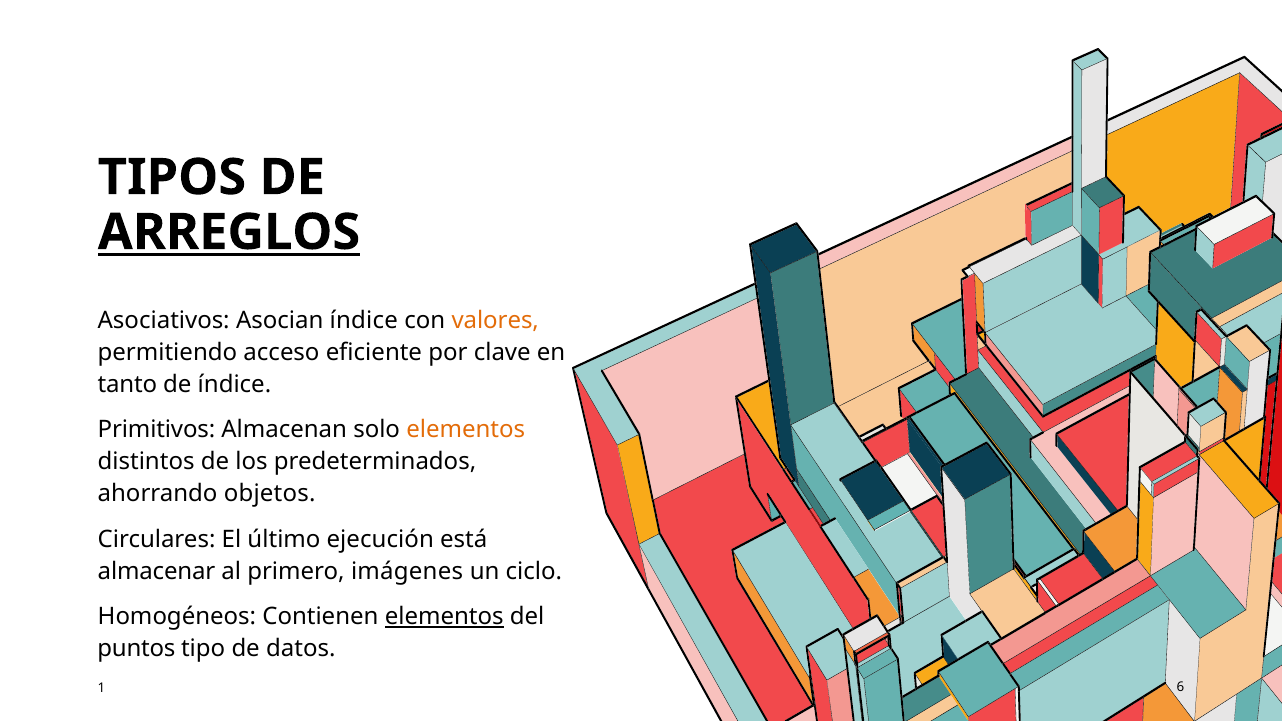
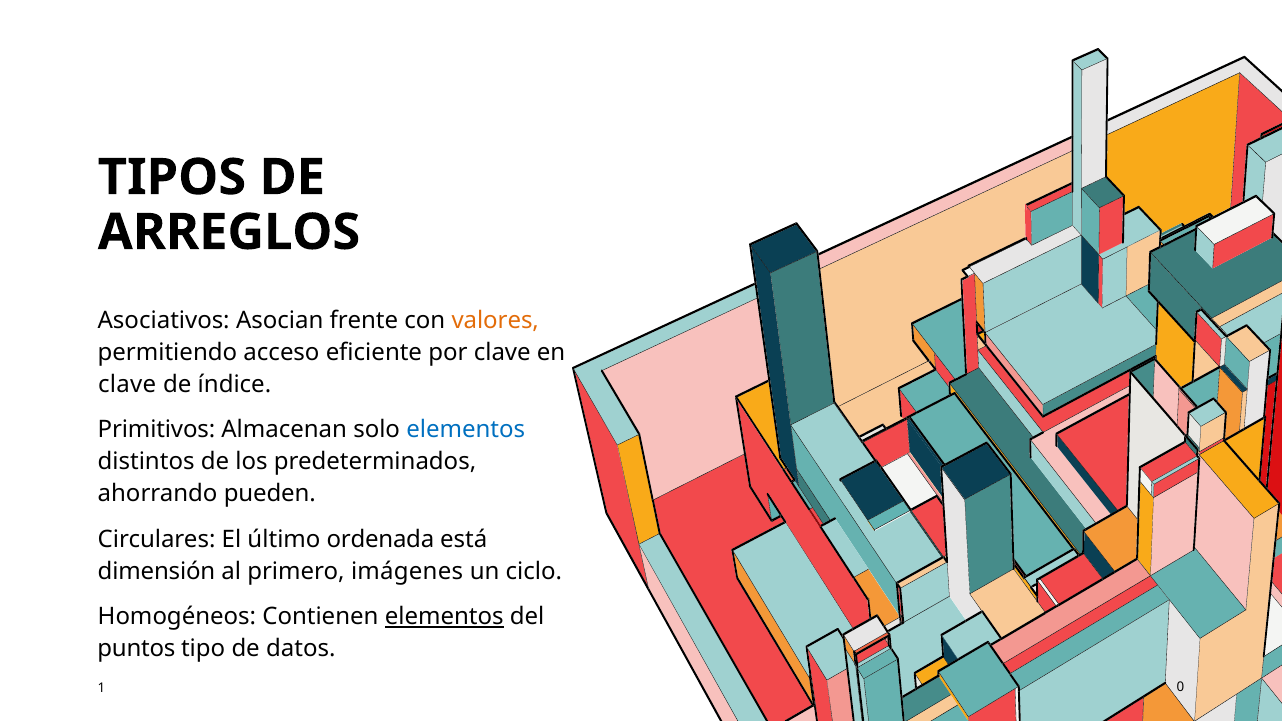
ARREGLOS underline: present -> none (229, 232)
Asocian índice: índice -> frente (364, 320)
tanto: tanto -> clave (127, 384)
elementos colour: orange -> blue (466, 430)
objetos: objetos -> pueden (270, 494)
ejecución: ejecución -> ordenada (380, 539)
almacenar: almacenar -> dimensión (157, 571)
6: 6 -> 0 (1181, 687)
